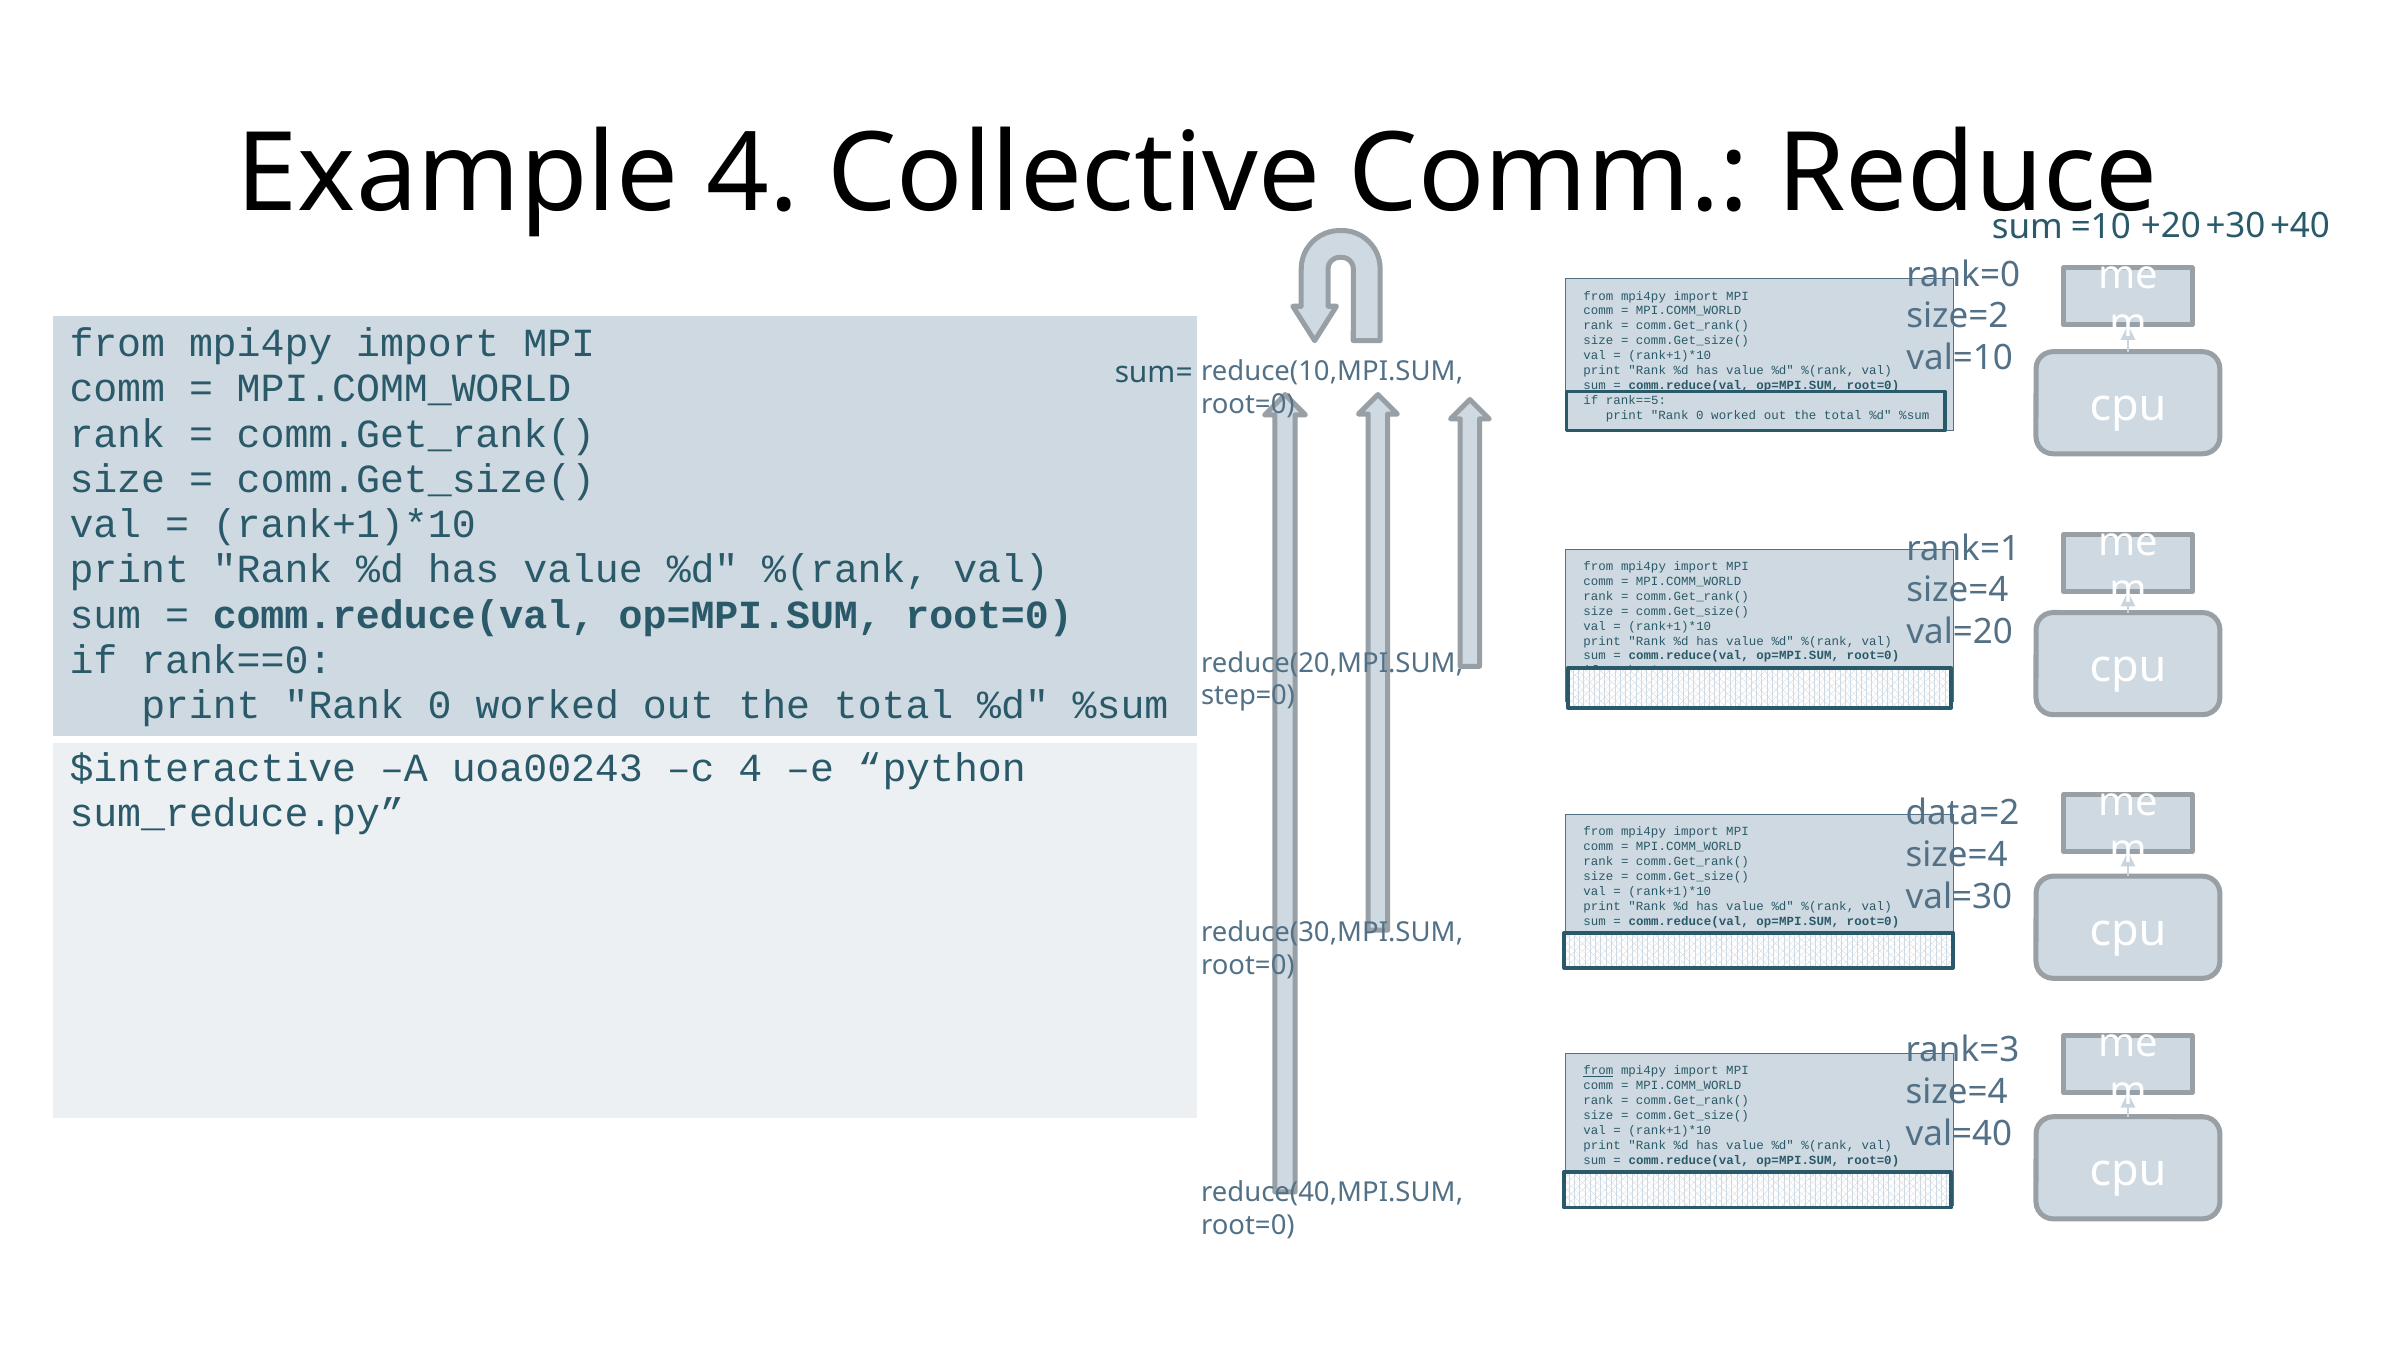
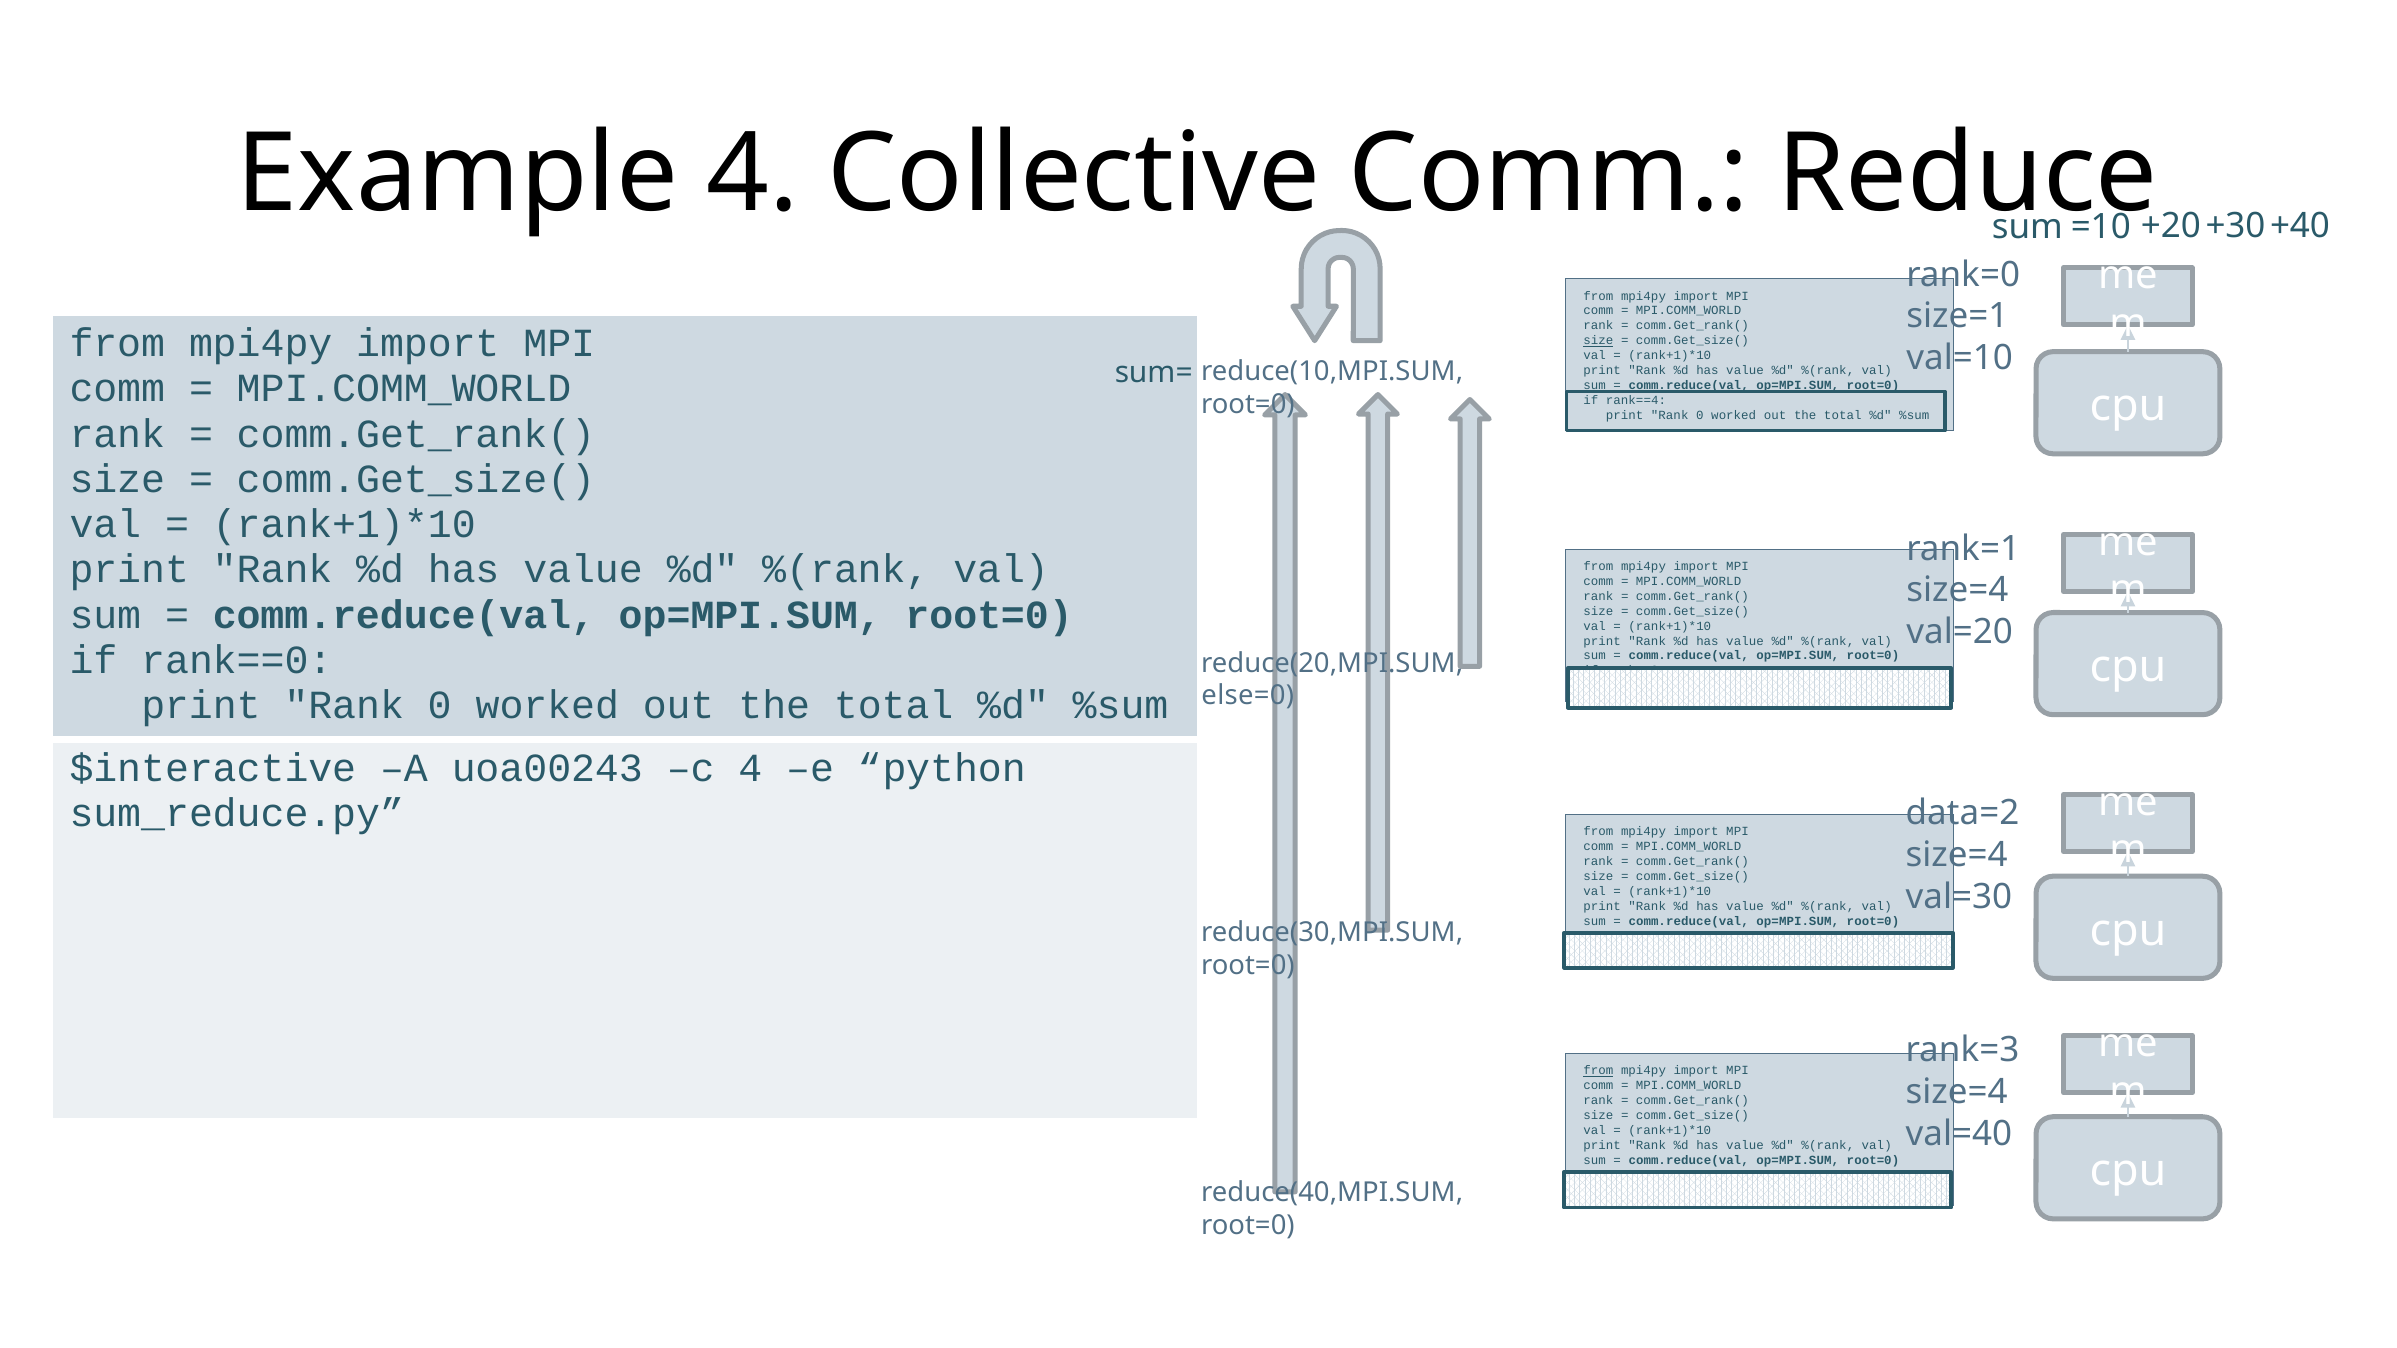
size=2: size=2 -> size=1 (1957, 317)
size underline: none -> present (1598, 341)
rank==5: rank==5 -> rank==4 (1636, 401)
step=0: step=0 -> else=0 (1248, 696)
